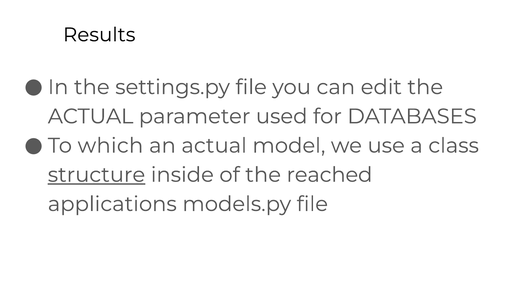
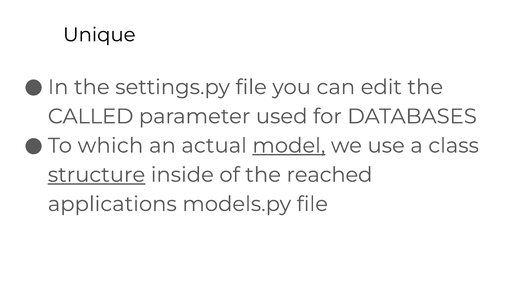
Results: Results -> Unique (99, 35)
ACTUAL: ACTUAL -> CALLED (91, 116)
model underline: none -> present (289, 145)
